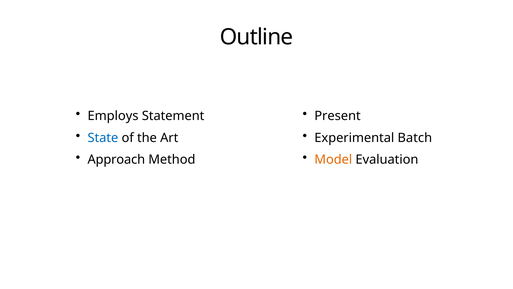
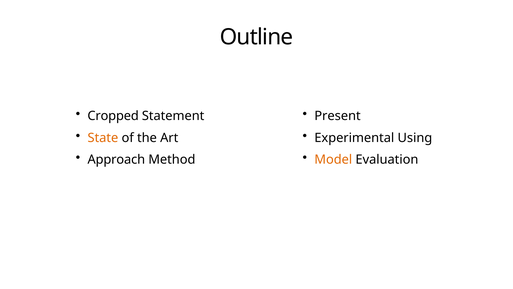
Employs: Employs -> Cropped (113, 116)
State colour: blue -> orange (103, 138)
Batch: Batch -> Using (415, 138)
